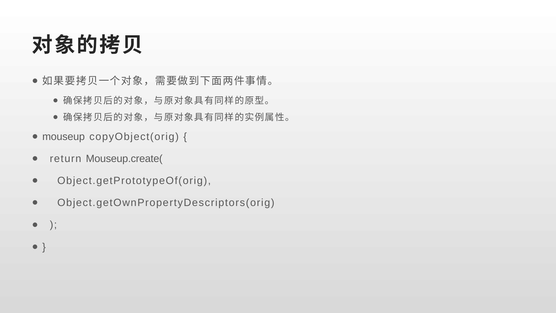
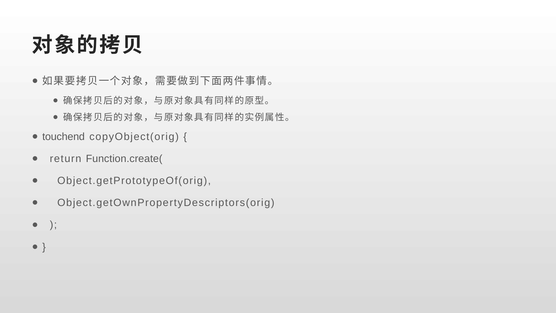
mouseup: mouseup -> touchend (64, 136)
Mouseup.create(: Mouseup.create( -> Function.create( (124, 159)
